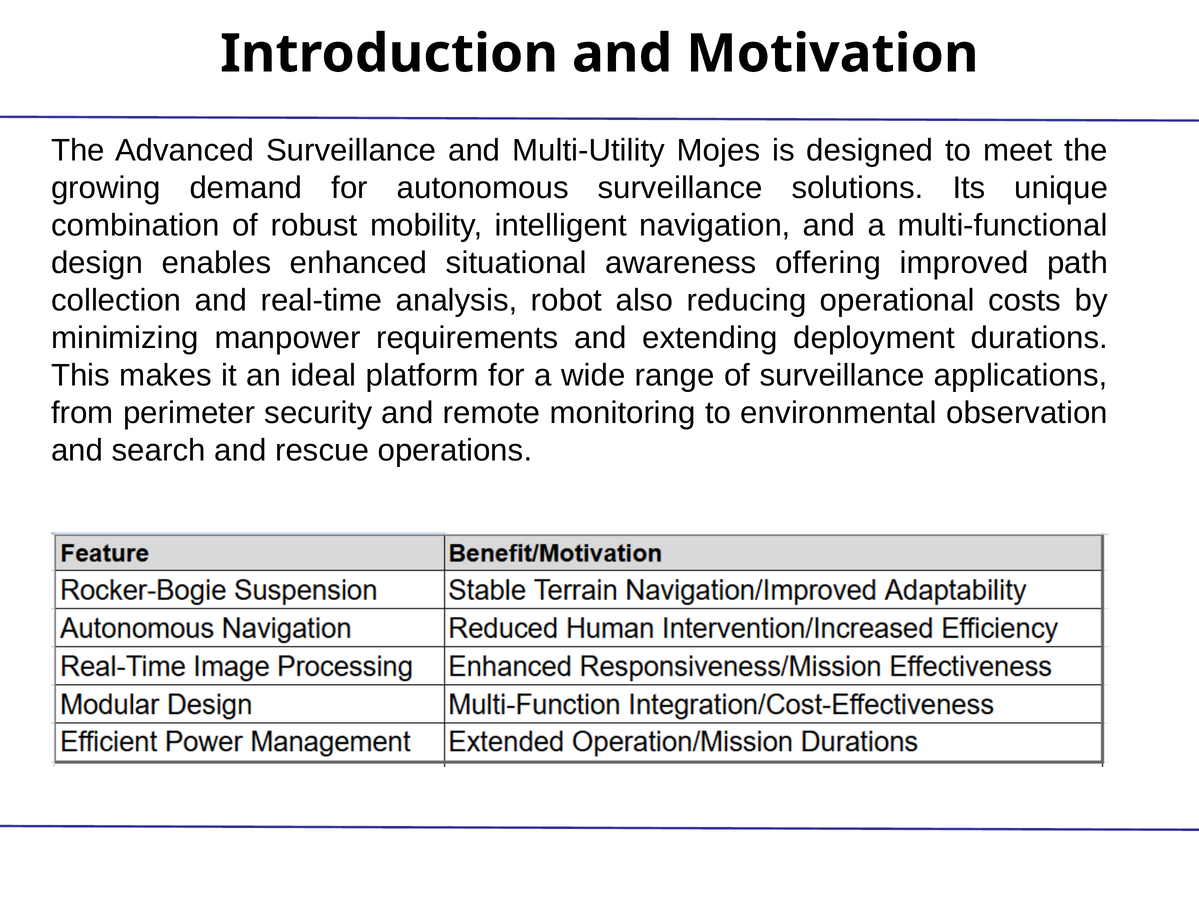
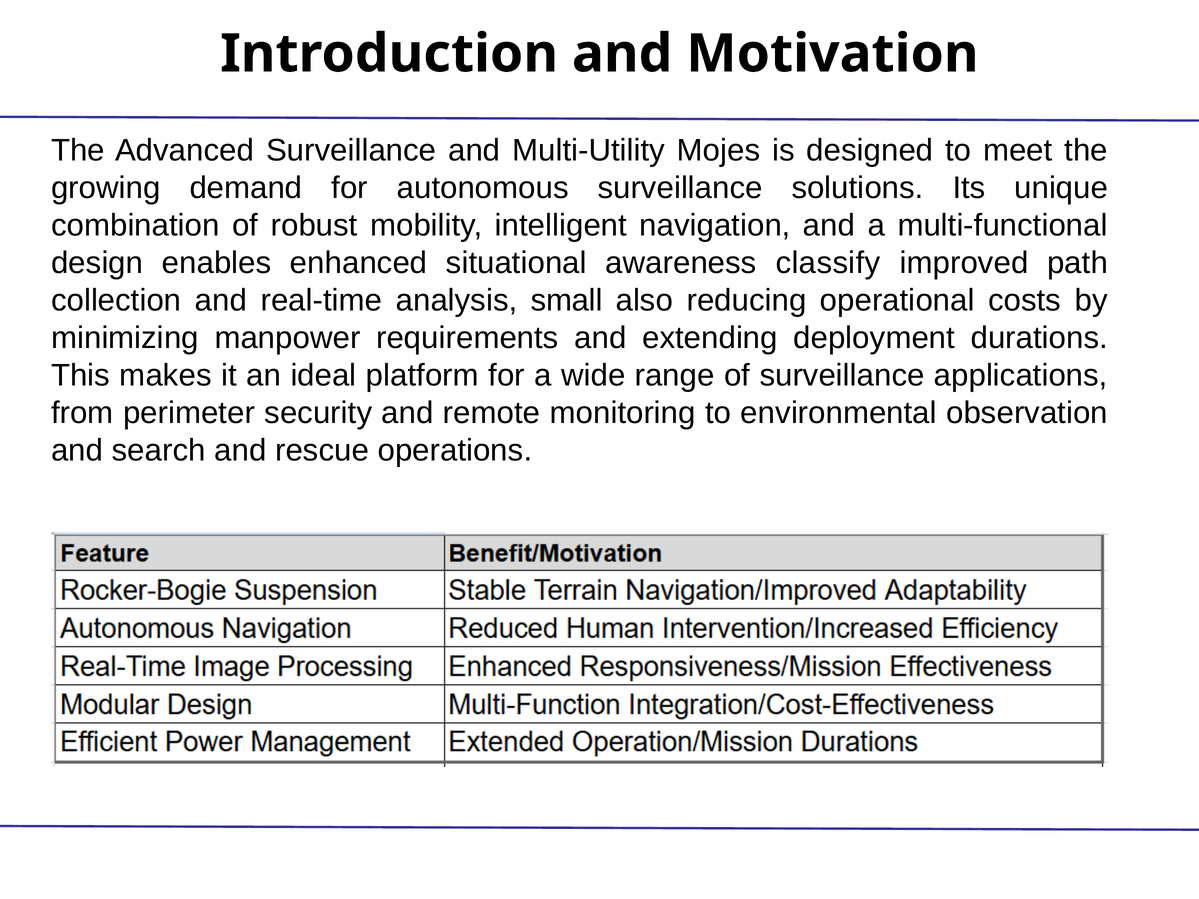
offering: offering -> classify (828, 263)
robot: robot -> small (567, 301)
